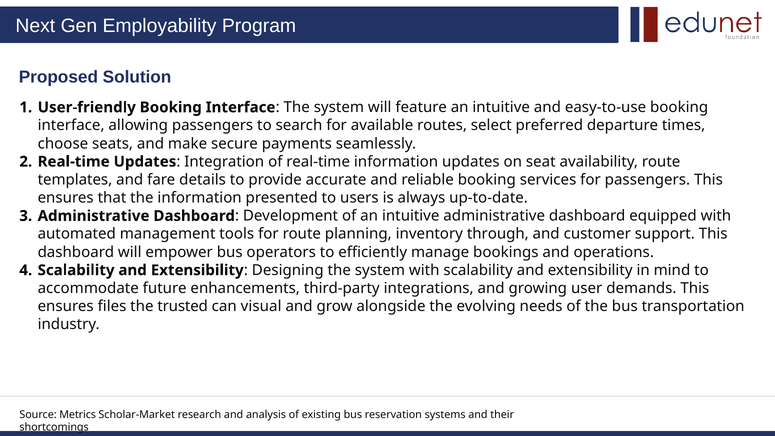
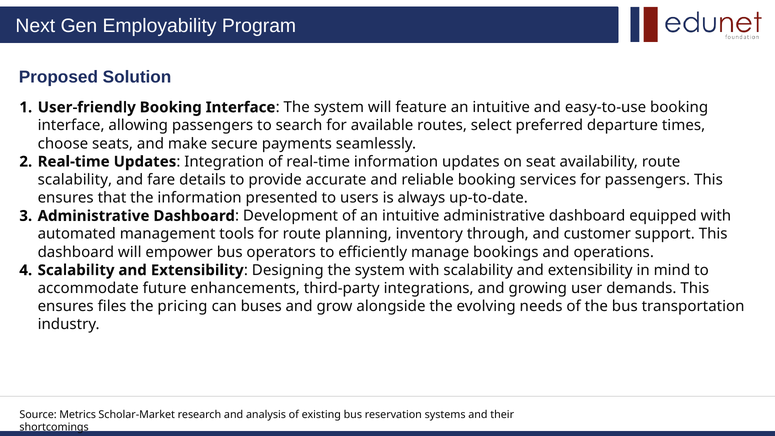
templates: templates -> scalability (75, 180)
trusted: trusted -> pricing (182, 306)
visual: visual -> buses (261, 306)
